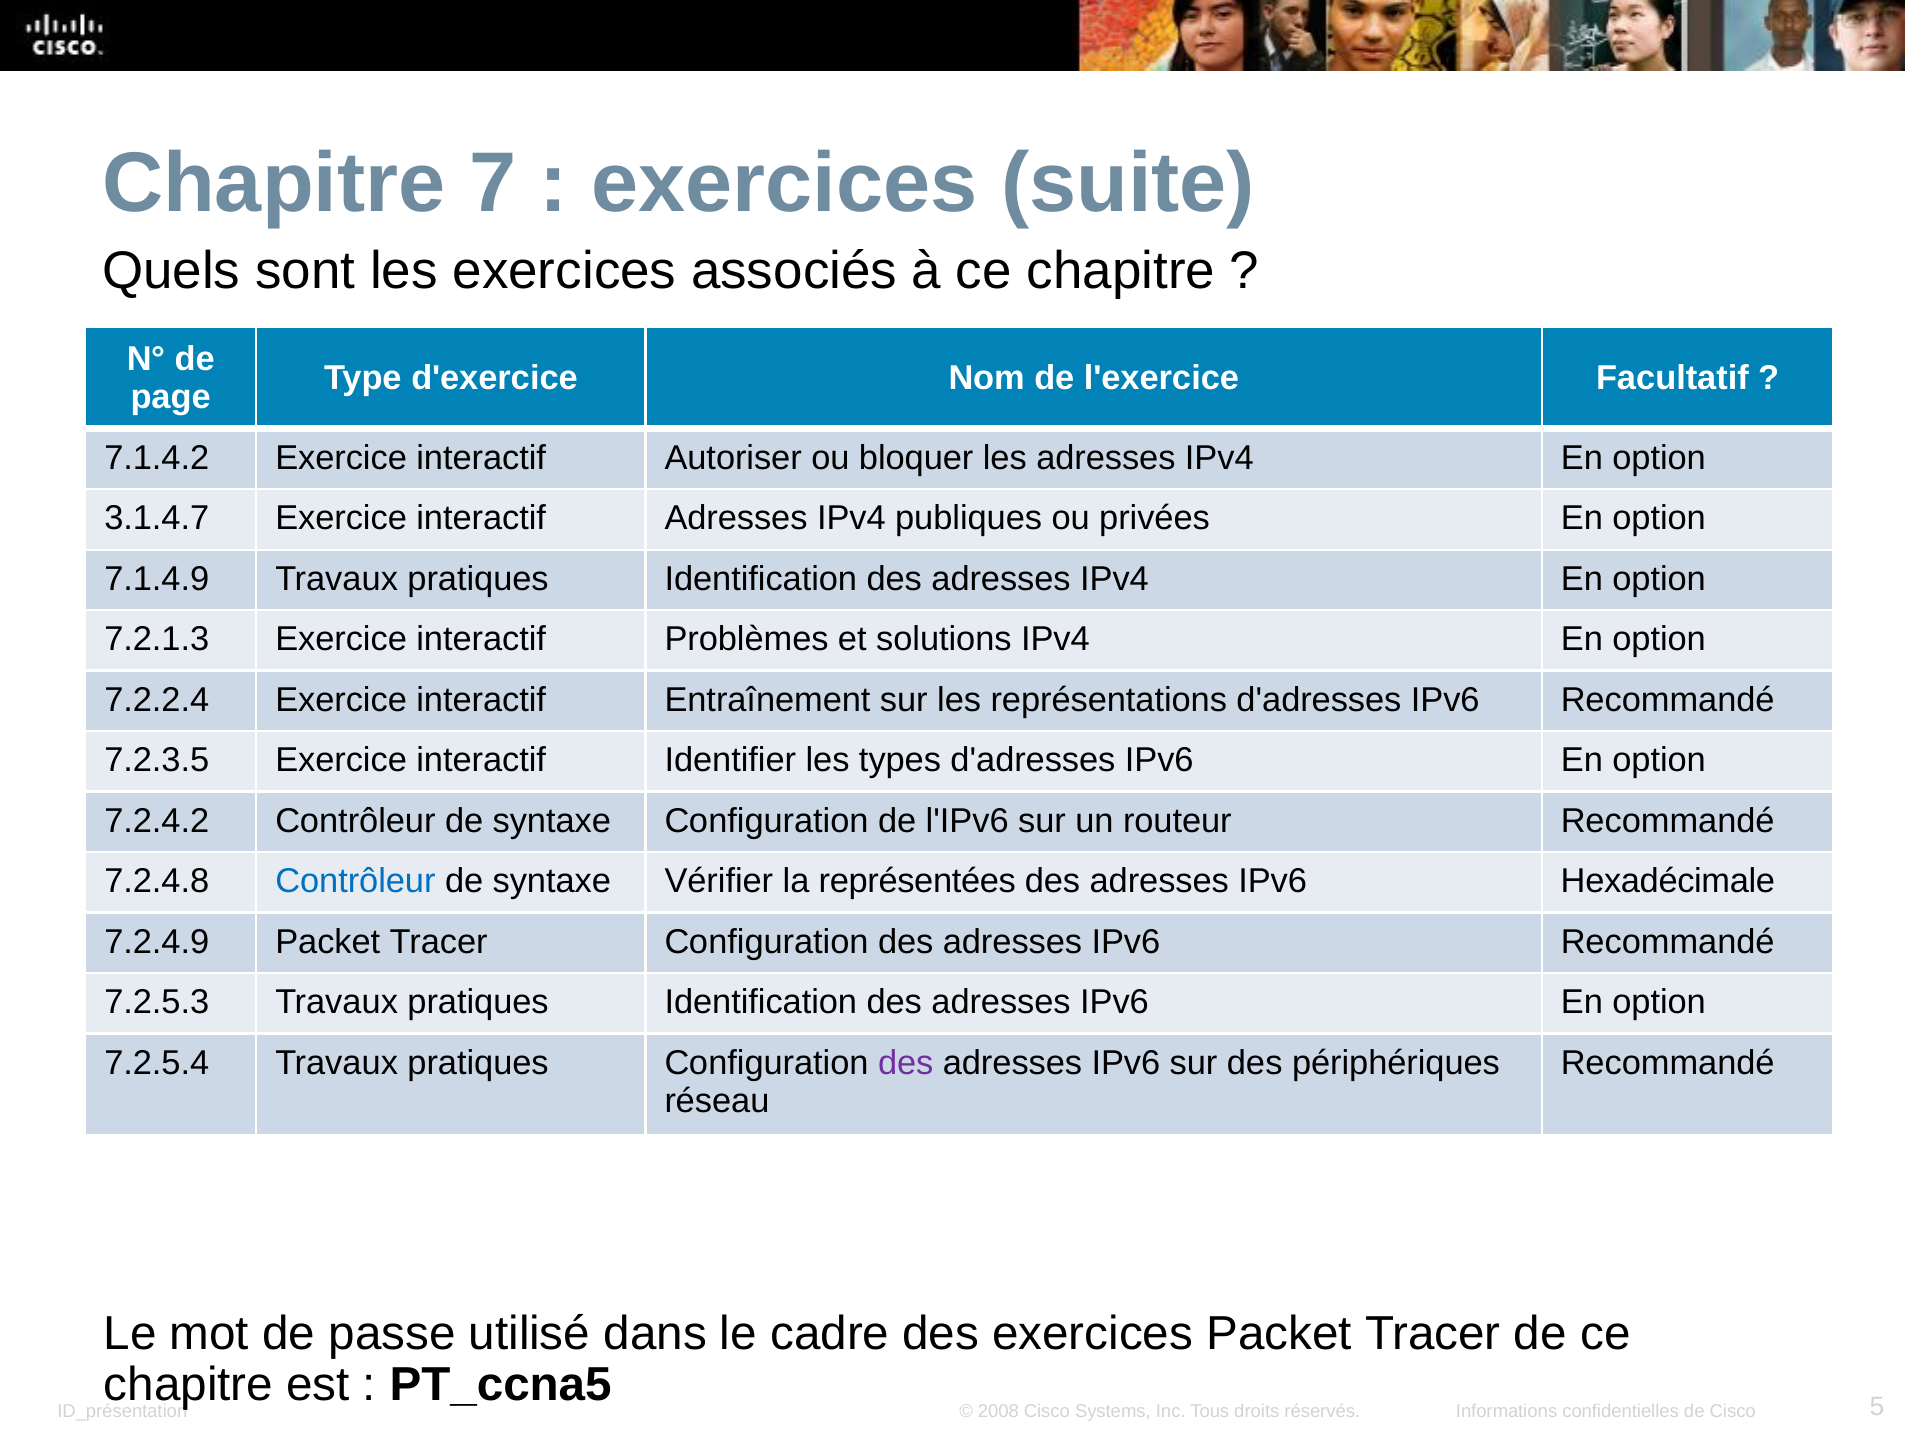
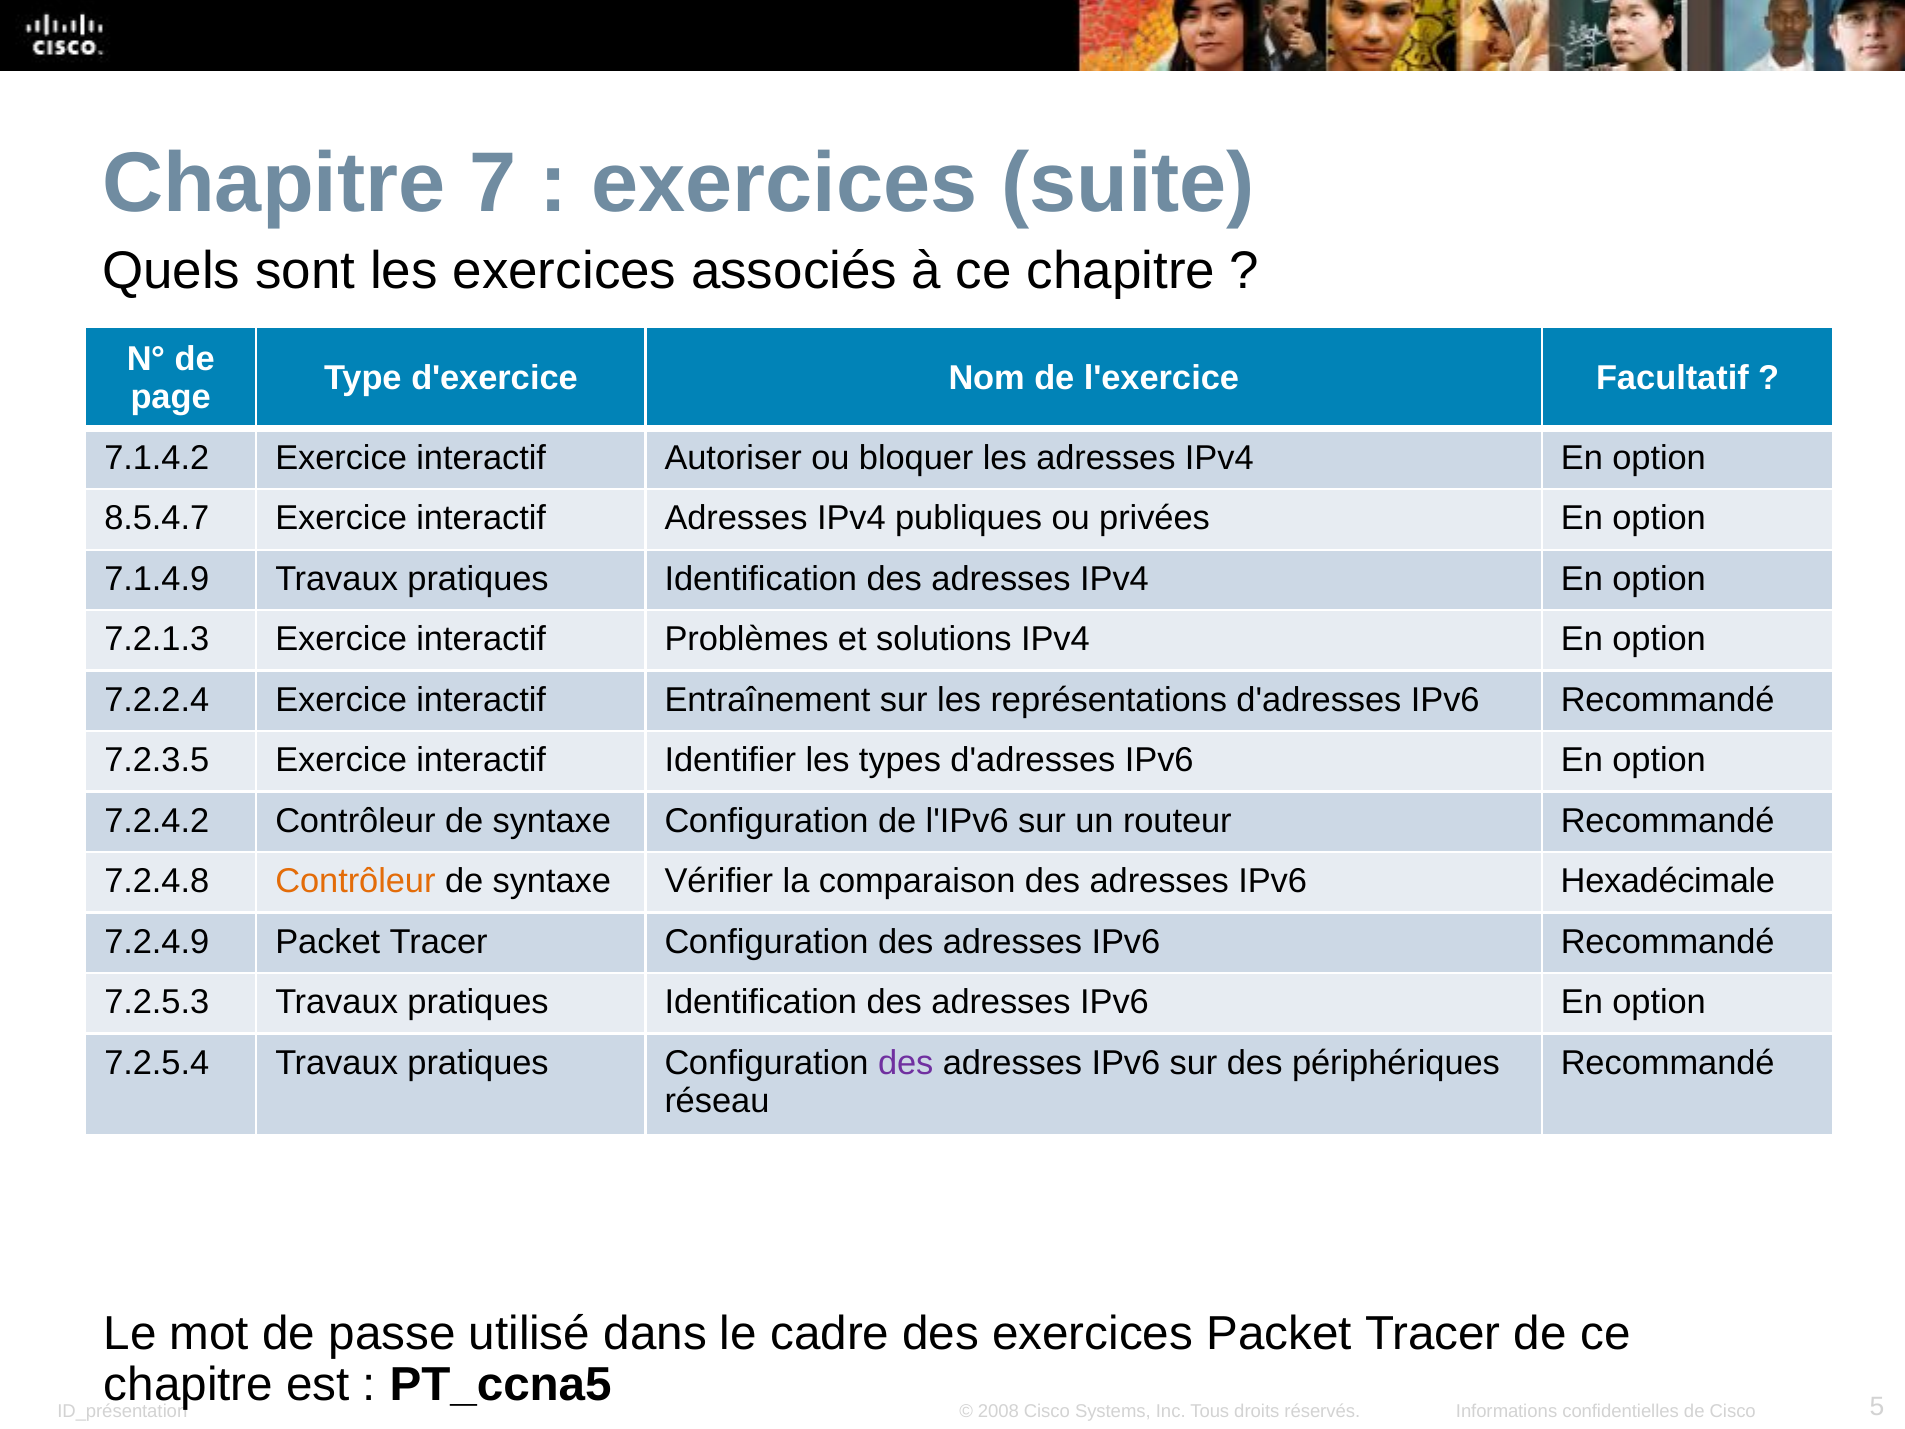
3.1.4.7: 3.1.4.7 -> 8.5.4.7 (157, 518)
Contrôleur colour: blue -> orange (355, 881)
représentées: représentées -> comparaison (917, 881)
